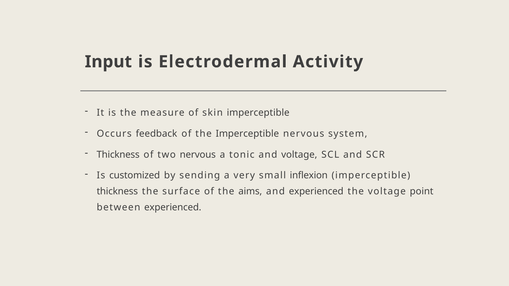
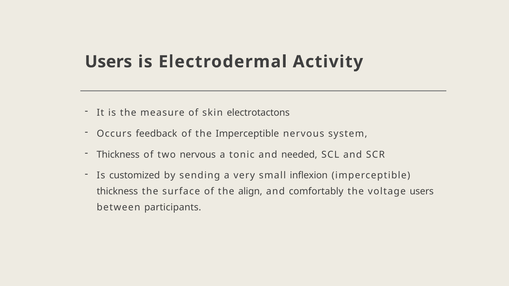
Input: Input -> Users (108, 62)
skin imperceptible: imperceptible -> electrotactons (258, 113)
and voltage: voltage -> needed (299, 155)
aims: aims -> align (250, 192)
and experienced: experienced -> comfortably (316, 192)
voltage point: point -> users (422, 192)
between experienced: experienced -> participants (173, 208)
